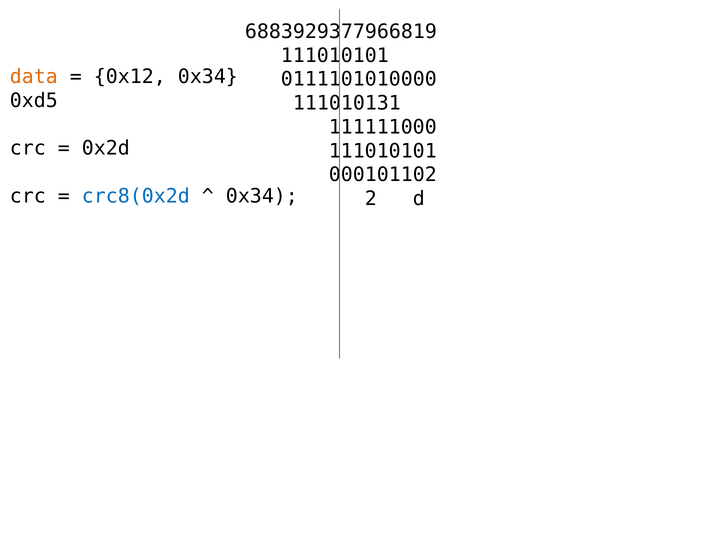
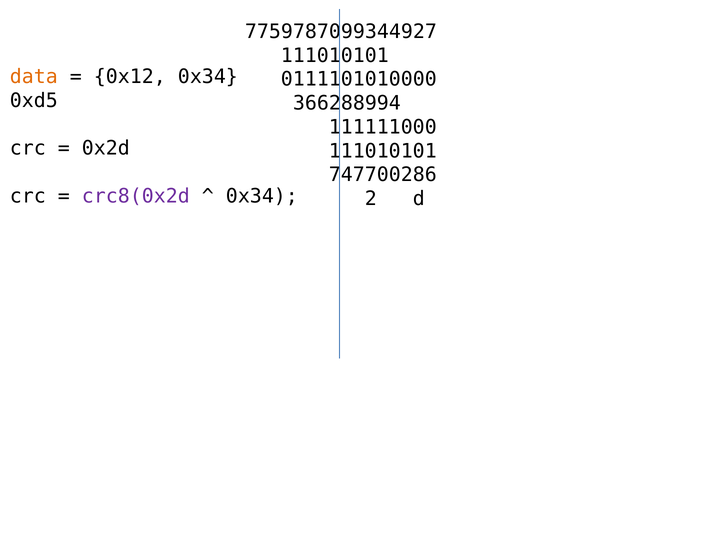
6883929377966819: 6883929377966819 -> 7759787099344927 (341, 32)
111010131: 111010131 -> 366288994 (347, 103)
000101102: 000101102 -> 747700286 (383, 175)
crc8(0x2d colour: blue -> purple (136, 196)
